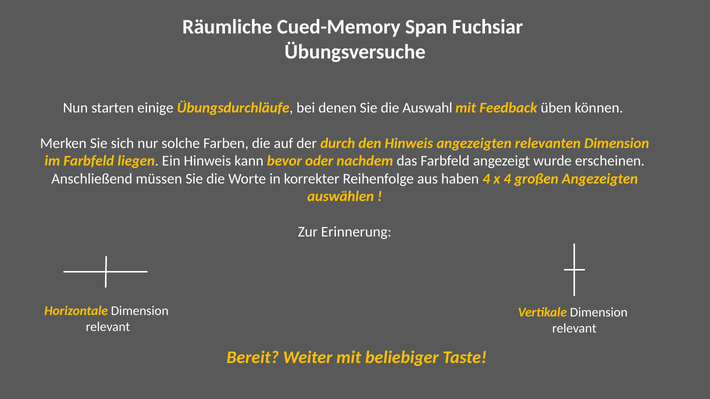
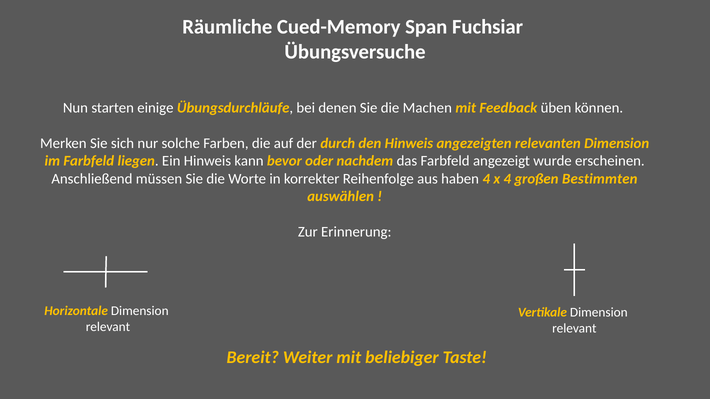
Auswahl: Auswahl -> Machen (427, 108)
großen Angezeigten: Angezeigten -> Bestimmten (600, 179)
